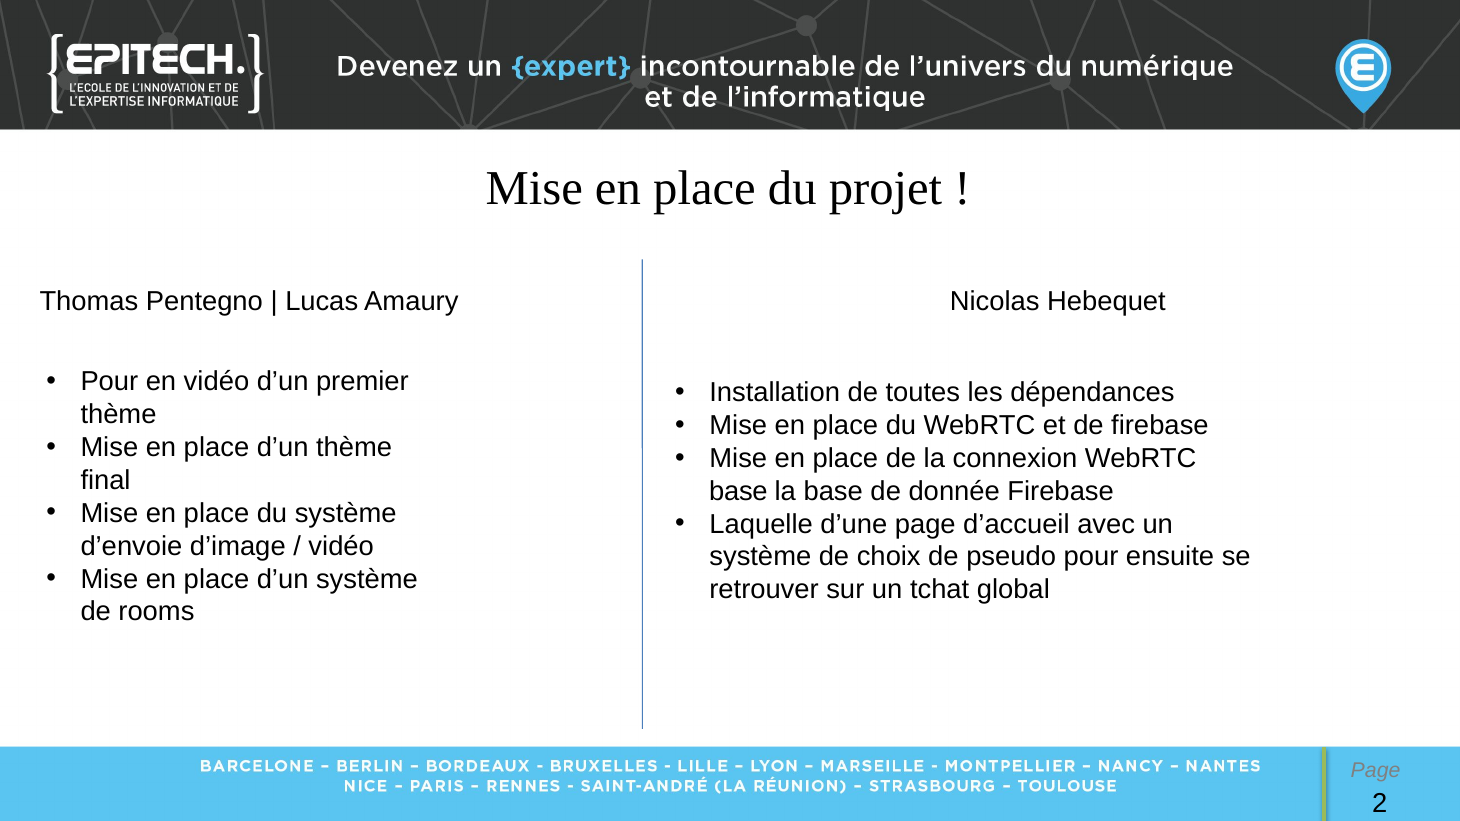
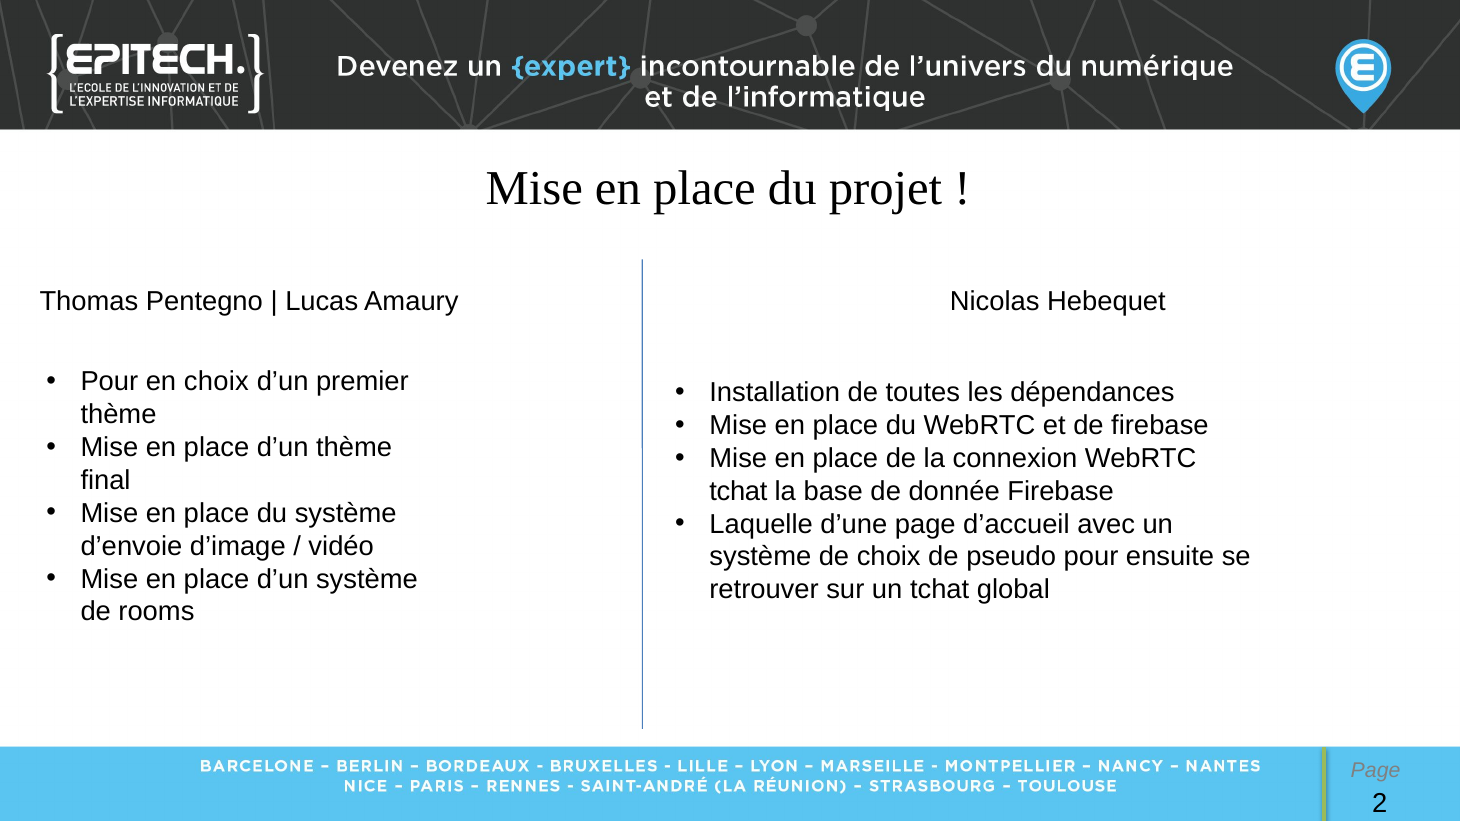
en vidéo: vidéo -> choix (216, 382)
base: base -> tchat (738, 491)
